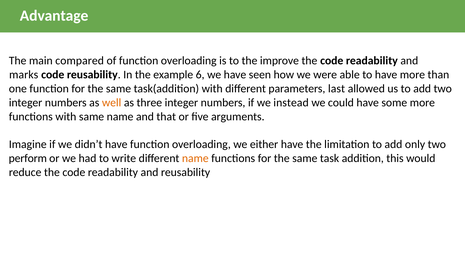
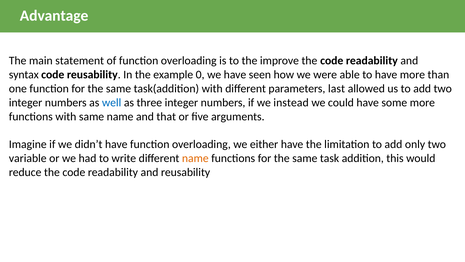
compared: compared -> statement (80, 61)
marks: marks -> syntax (24, 74)
6: 6 -> 0 (200, 74)
well colour: orange -> blue (112, 102)
perform: perform -> variable (28, 158)
